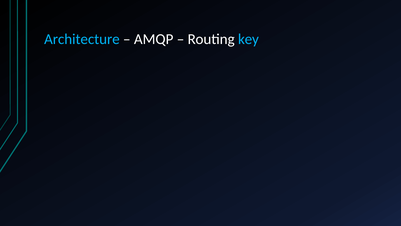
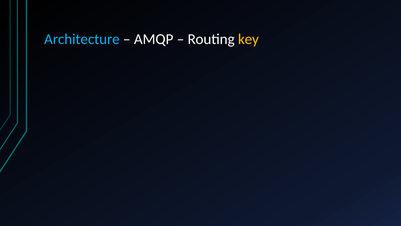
key colour: light blue -> yellow (248, 39)
